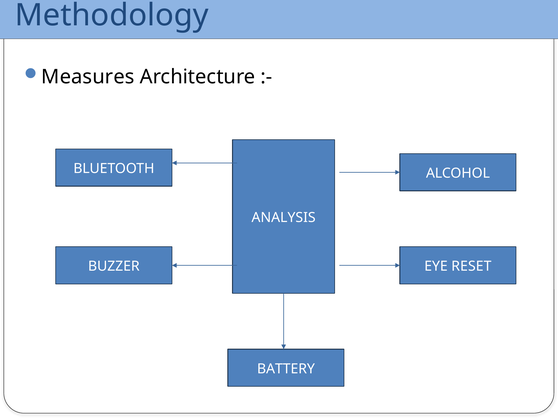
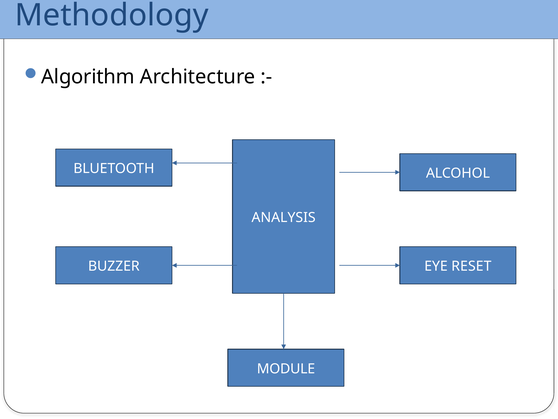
Measures: Measures -> Algorithm (88, 77)
BATTERY: BATTERY -> MODULE (286, 368)
